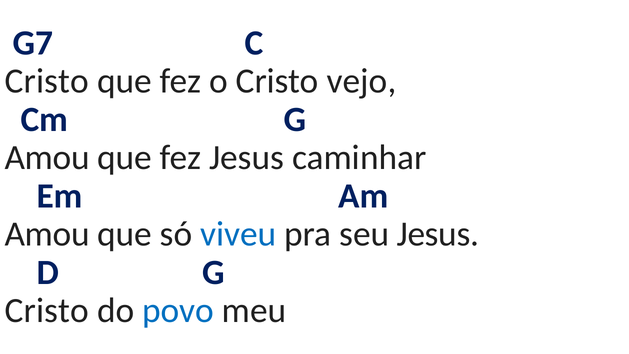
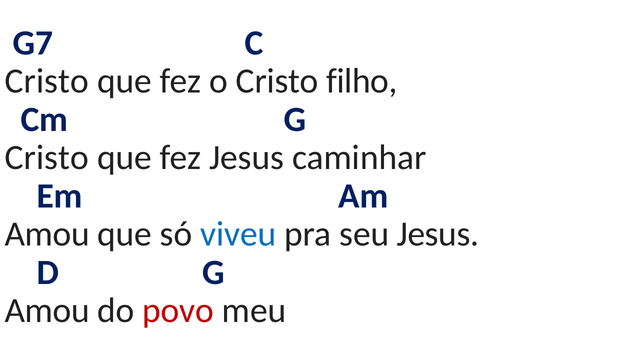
vejo: vejo -> filho (362, 81)
Amou: Amou -> Cristo (47, 158)
Cristo: Cristo -> Amou (47, 310)
povo colour: blue -> red (178, 310)
